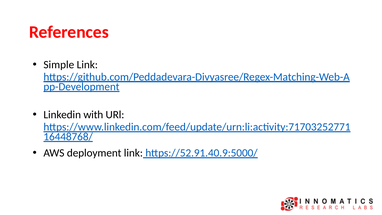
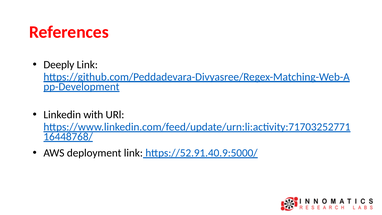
Simple: Simple -> Deeply (59, 65)
